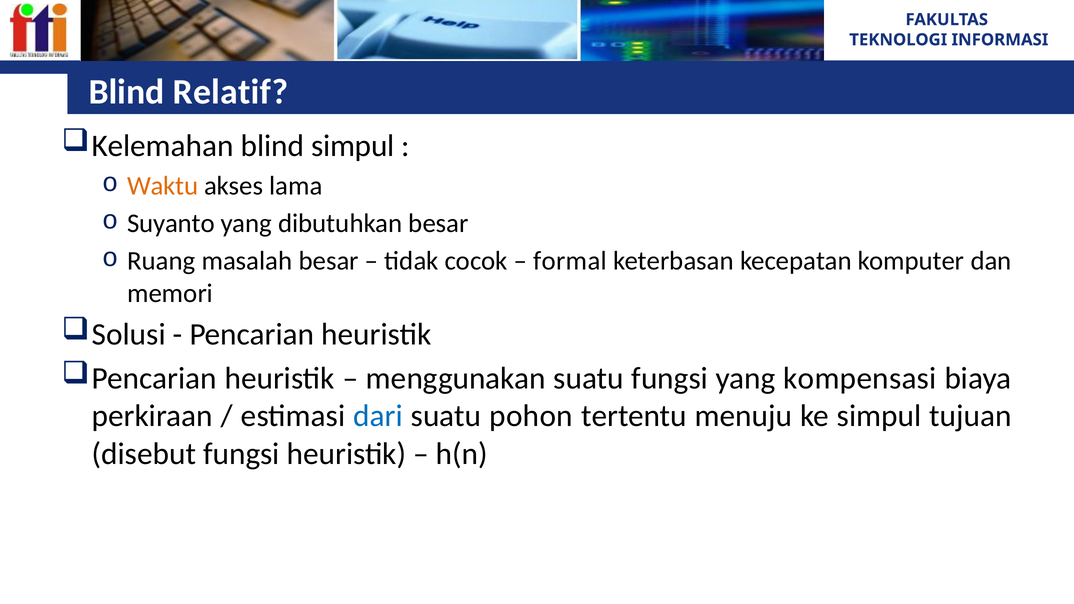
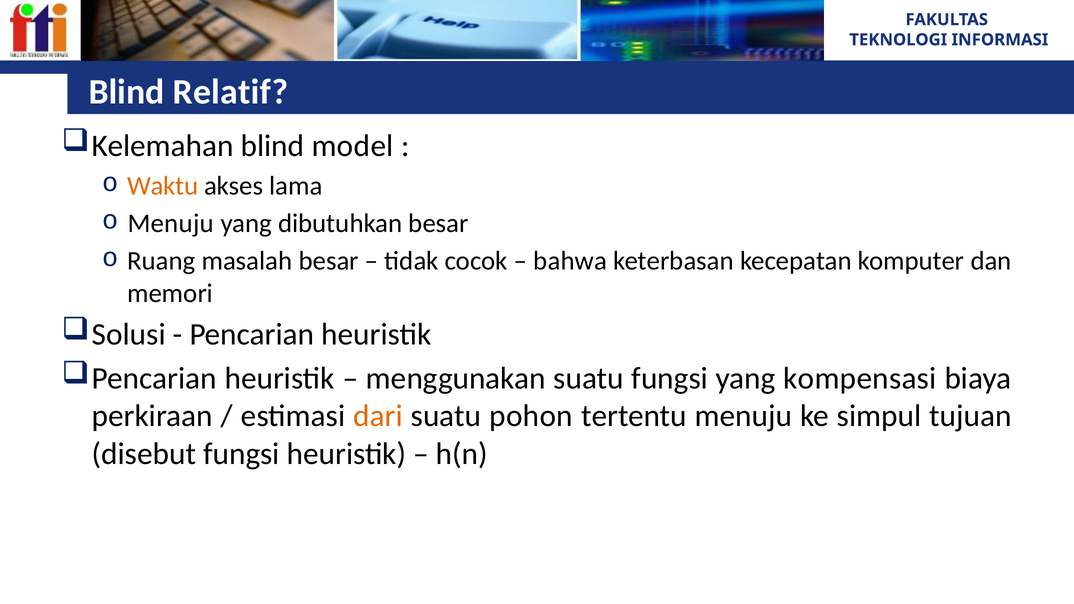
blind simpul: simpul -> model (353, 146)
Suyanto: Suyanto -> Menuju (171, 223)
formal: formal -> bahwa (570, 261)
dari colour: blue -> orange (378, 416)
